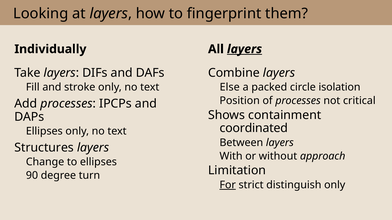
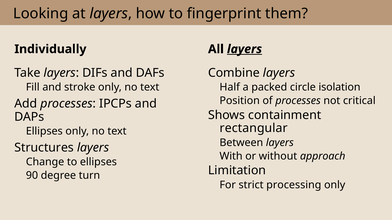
Else: Else -> Half (230, 87)
coordinated: coordinated -> rectangular (254, 128)
For underline: present -> none (228, 185)
distinguish: distinguish -> processing (294, 185)
